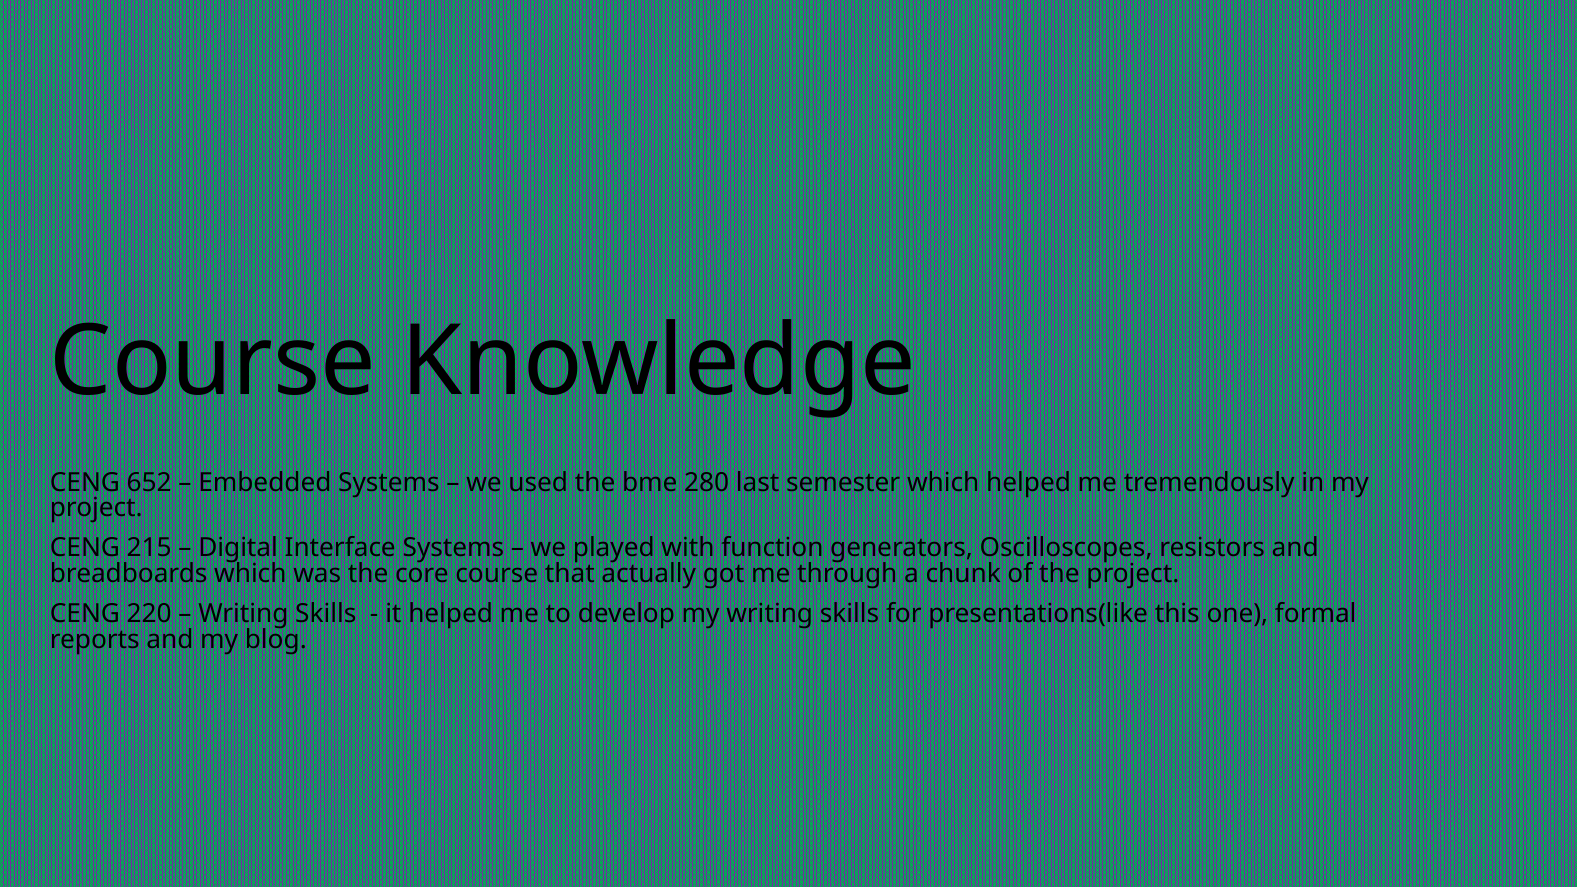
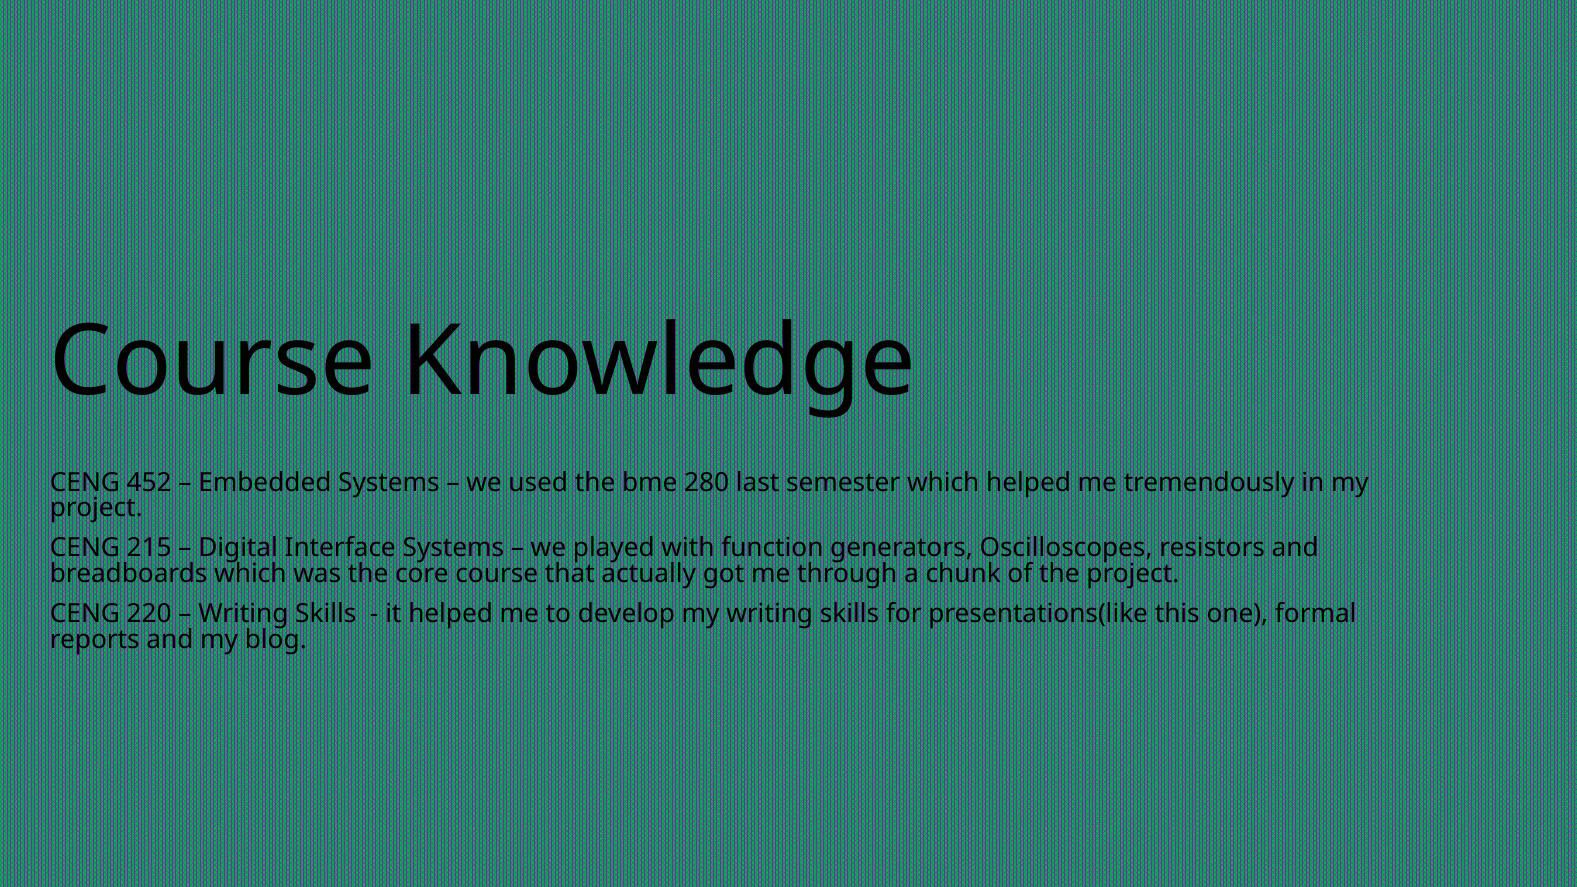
652: 652 -> 452 (149, 483)
